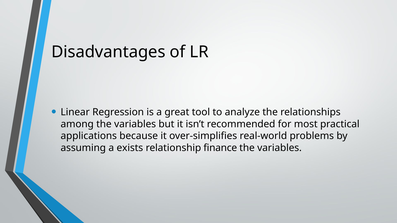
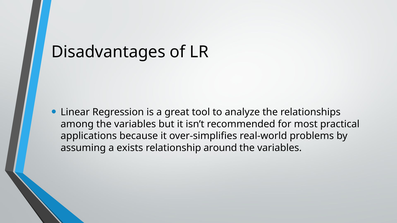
finance: finance -> around (220, 148)
